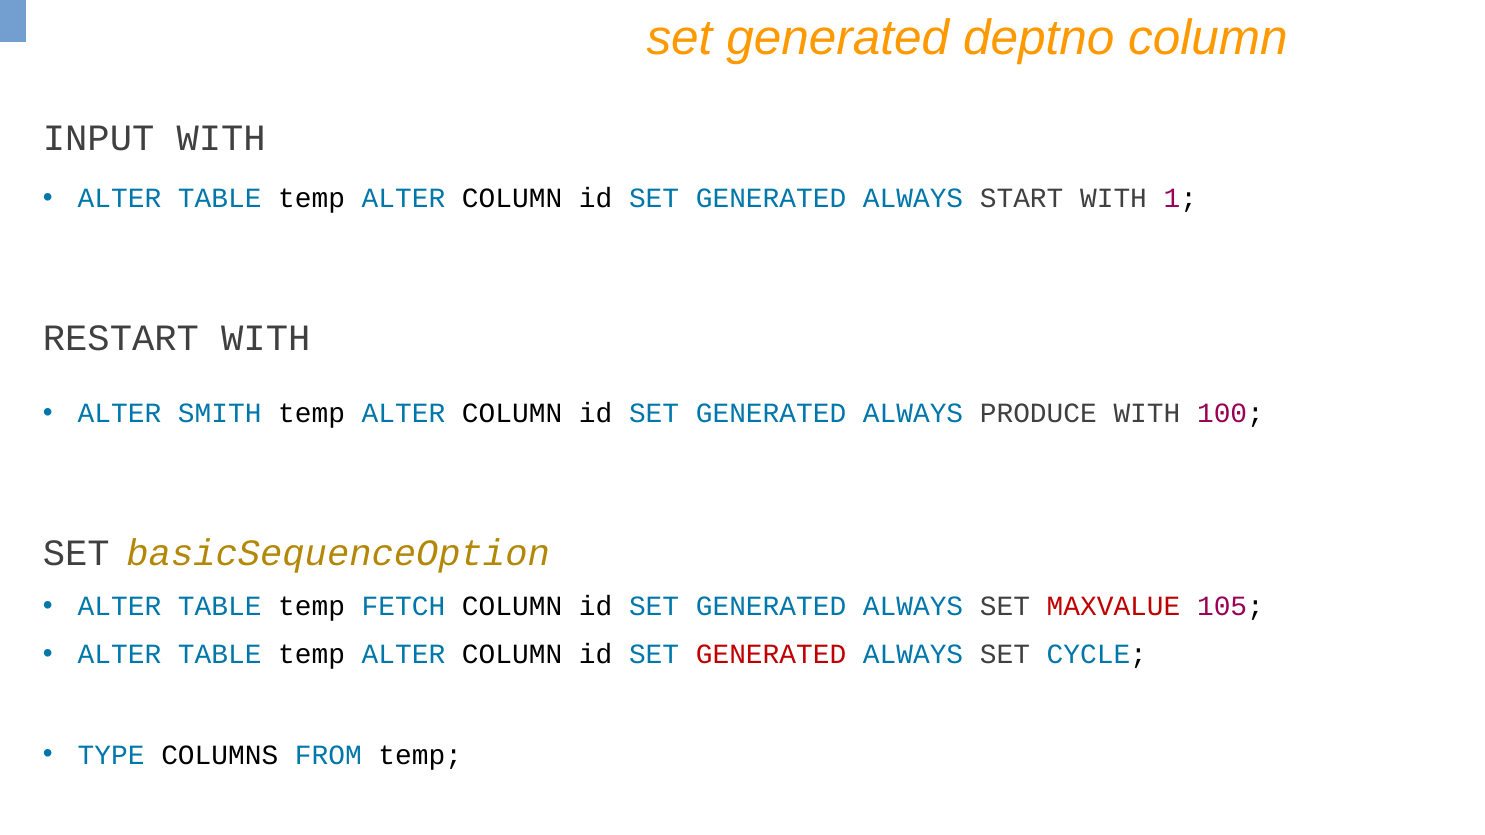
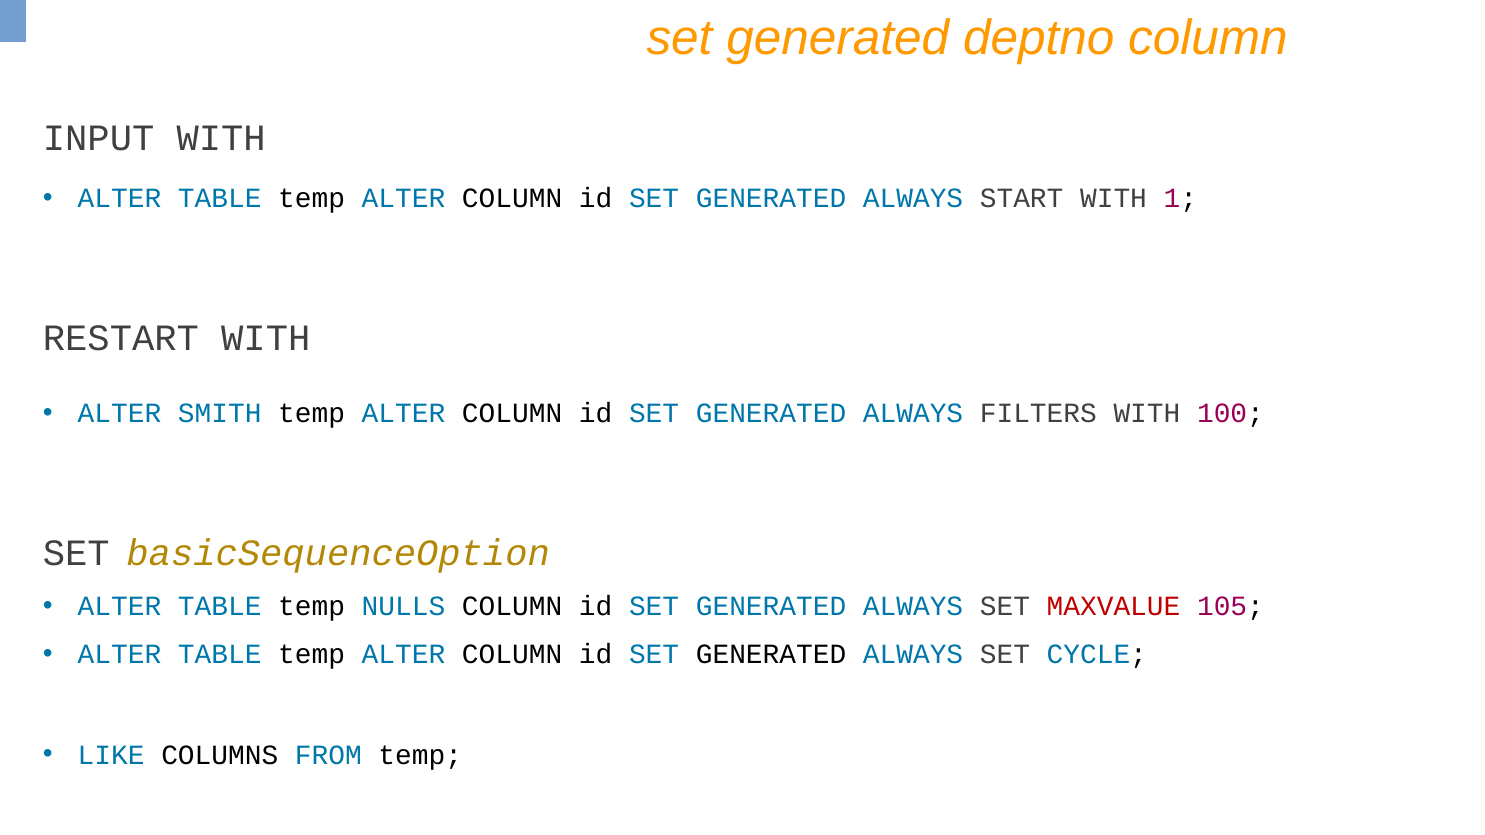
PRODUCE: PRODUCE -> FILTERS (1038, 414)
FETCH: FETCH -> NULLS (404, 607)
GENERATED colour: red -> black (771, 655)
TYPE: TYPE -> LIKE (111, 755)
